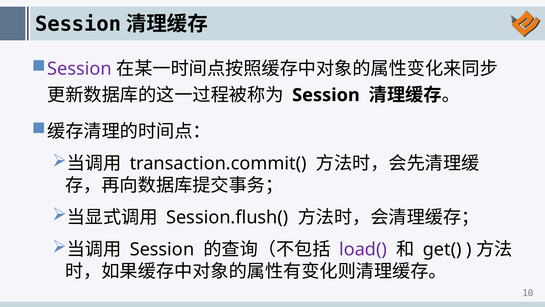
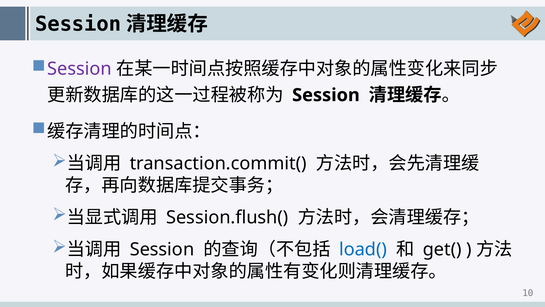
load( colour: purple -> blue (363, 249)
